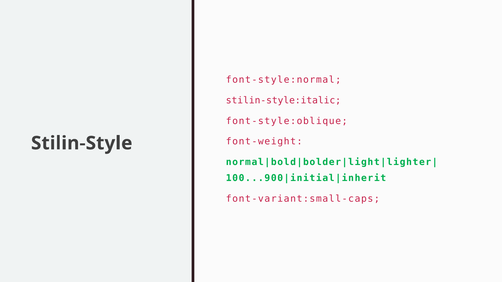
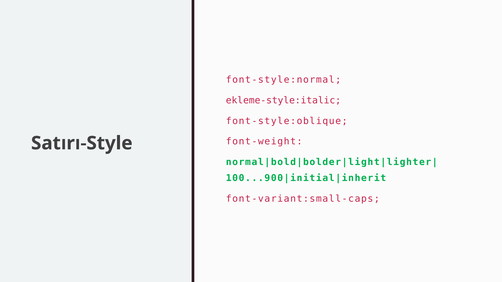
stilin-style:italic: stilin-style:italic -> ekleme-style:italic (283, 100)
Stilin-Style: Stilin-Style -> Satırı-Style (82, 143)
